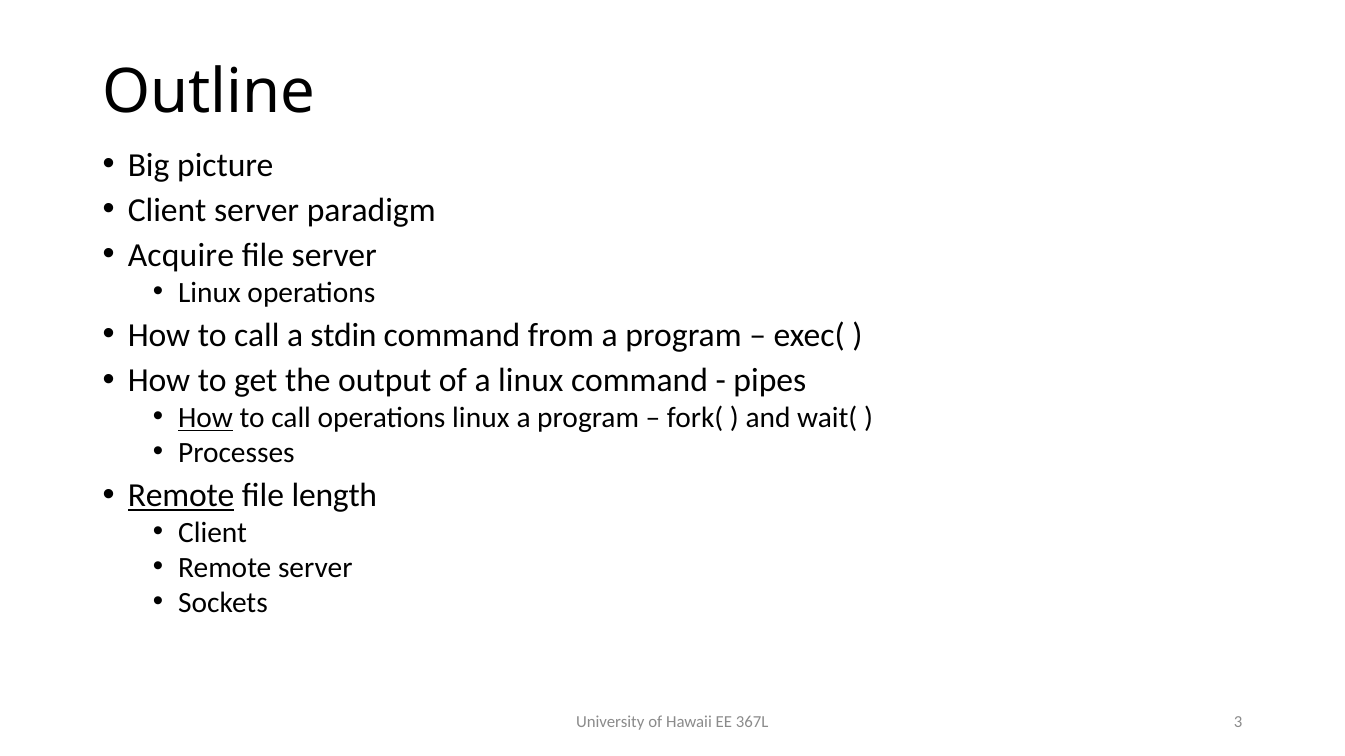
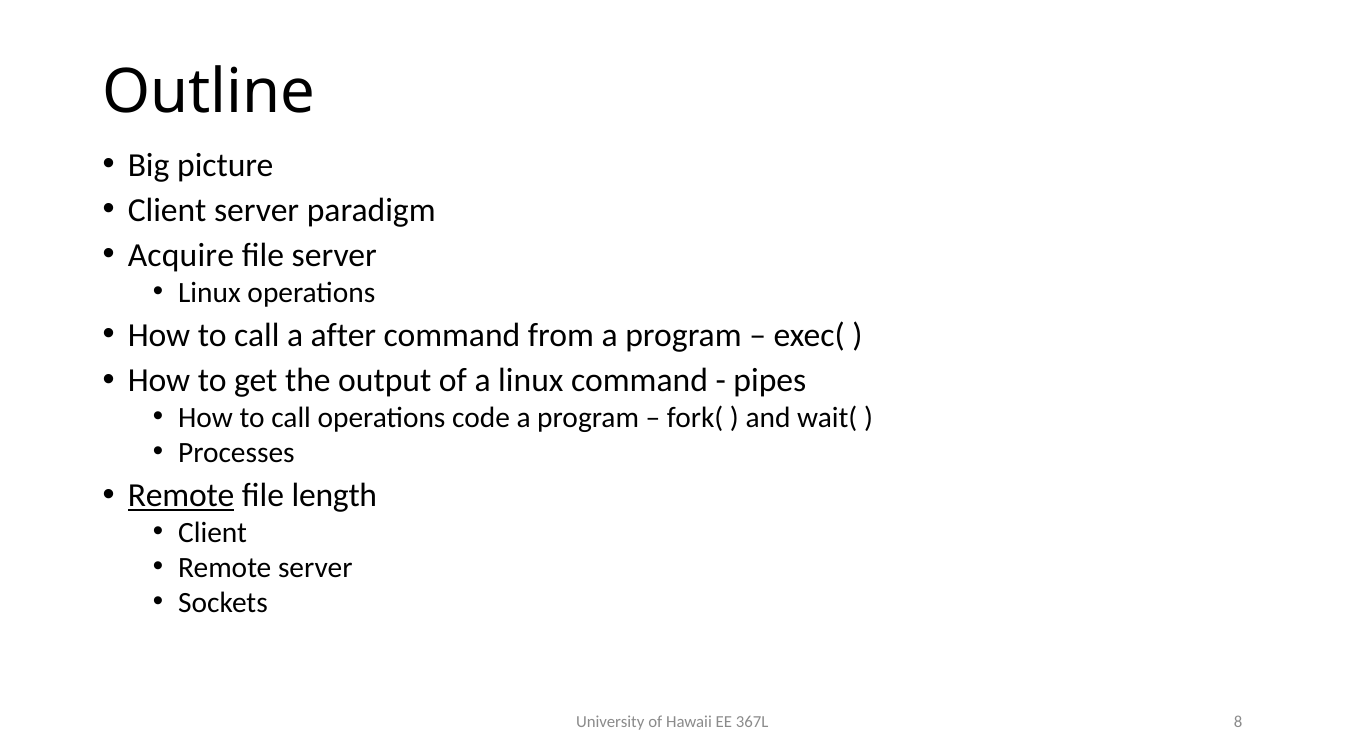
stdin: stdin -> after (343, 336)
How underline: present -> none (206, 418)
operations linux: linux -> code (481, 418)
3: 3 -> 8 (1238, 722)
